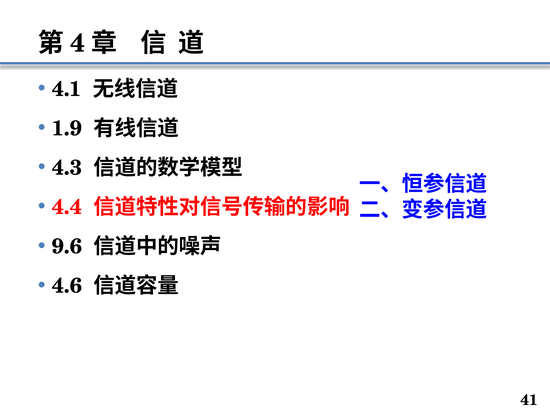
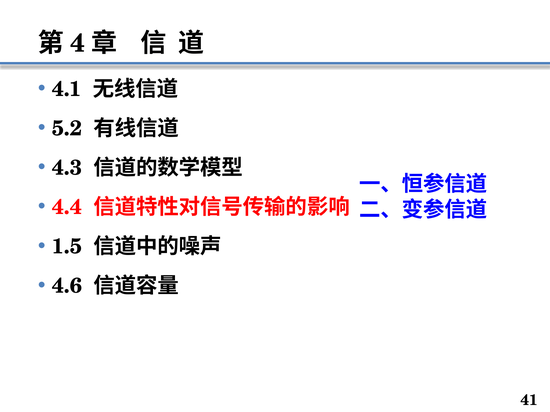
1.9: 1.9 -> 5.2 (67, 128)
9.6: 9.6 -> 1.5 (67, 247)
